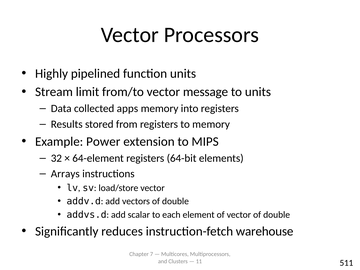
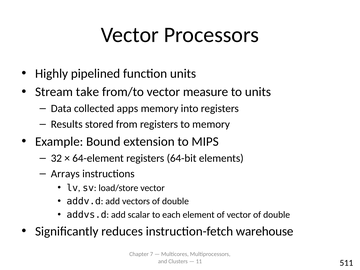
limit: limit -> take (87, 92)
message: message -> measure (206, 92)
Power: Power -> Bound (103, 141)
